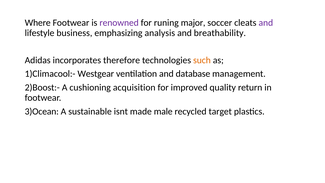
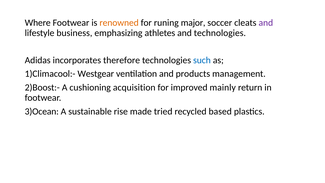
renowned colour: purple -> orange (119, 23)
analysis: analysis -> athletes (160, 33)
and breathability: breathability -> technologies (220, 33)
such colour: orange -> blue (202, 60)
database: database -> products (193, 74)
quality: quality -> mainly (223, 87)
isnt: isnt -> rise (121, 111)
male: male -> tried (163, 111)
target: target -> based (220, 111)
